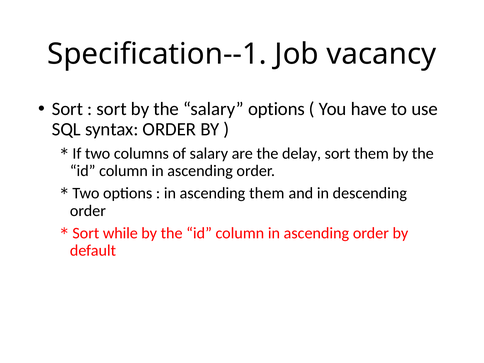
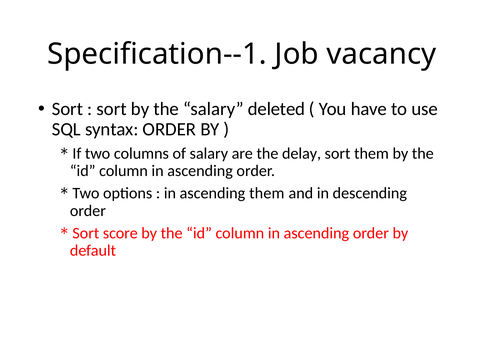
salary options: options -> deleted (276, 109)
while: while -> score (120, 233)
